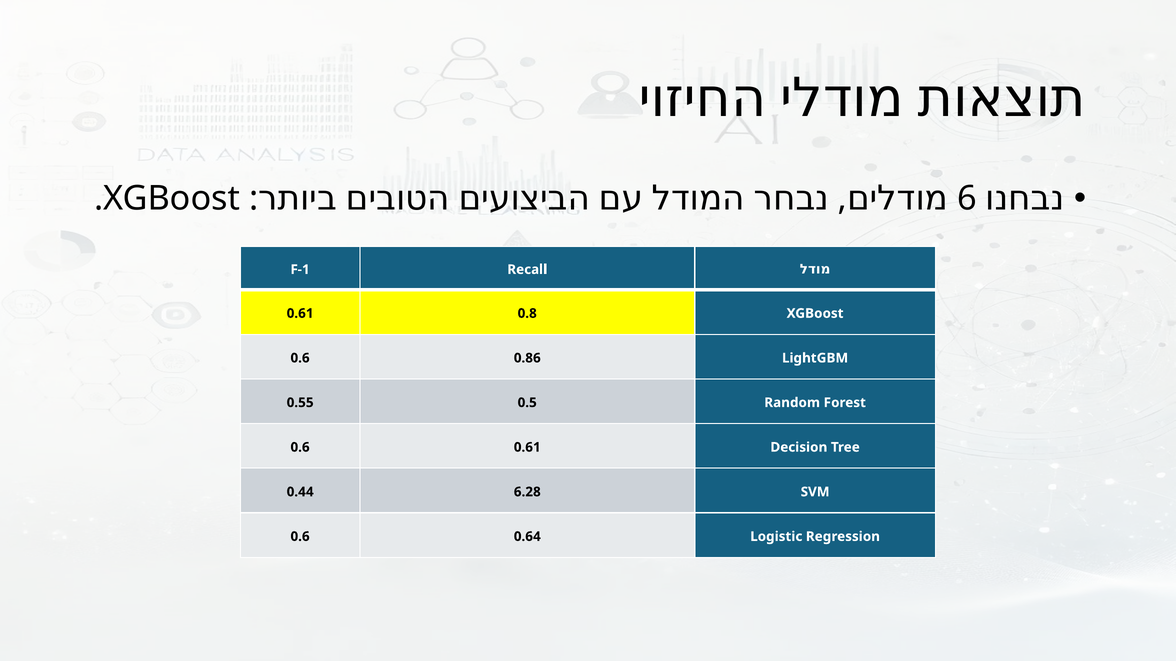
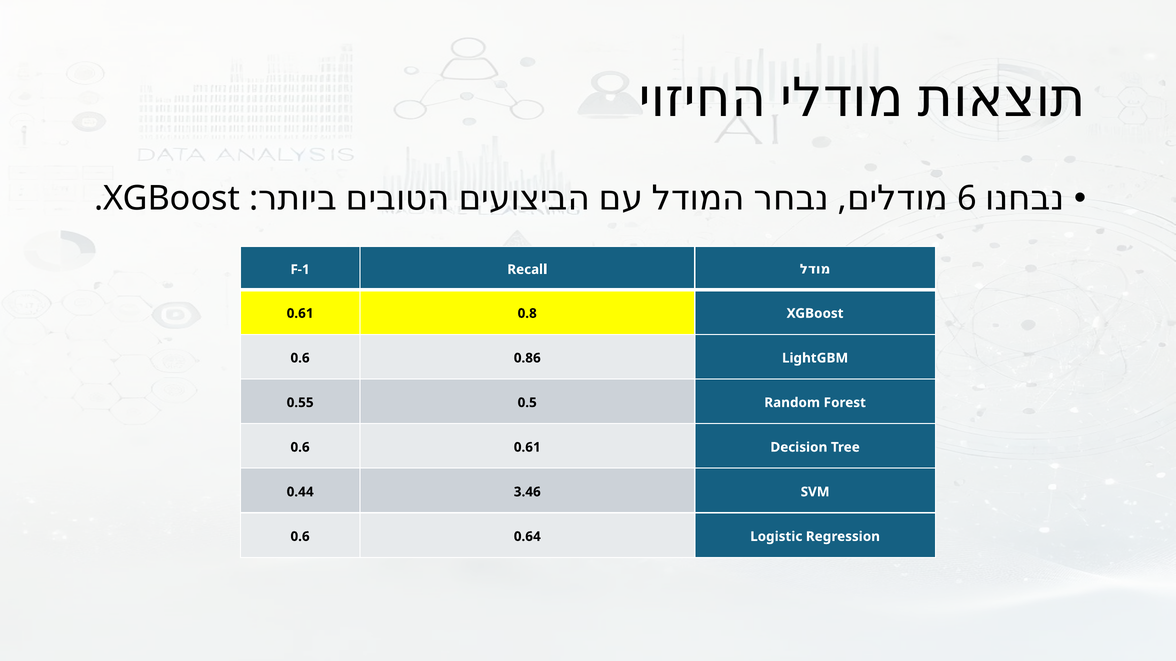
6.28: 6.28 -> 3.46 (527, 492)
